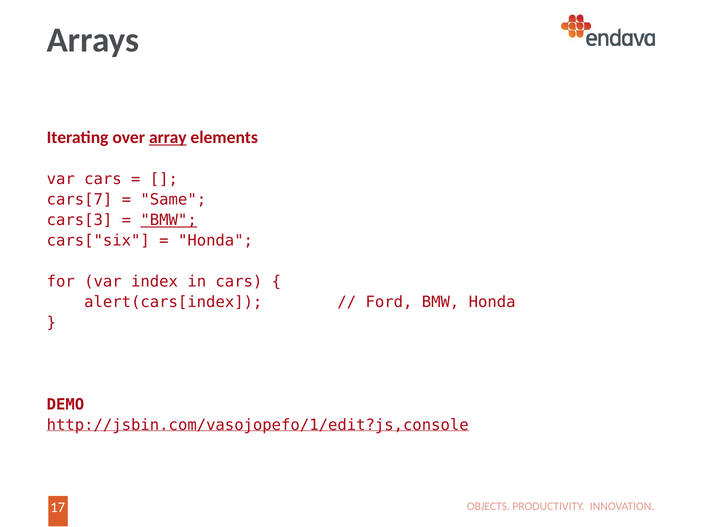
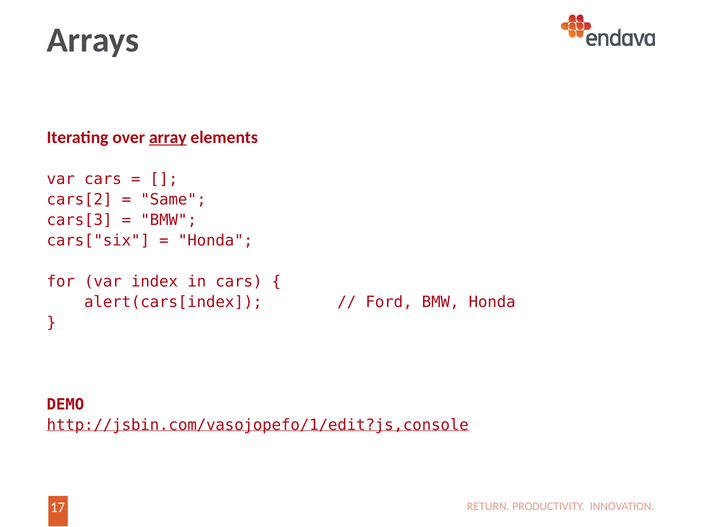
cars[7: cars[7 -> cars[2 (80, 200)
BMW underline: present -> none (169, 220)
OBJECTS: OBJECTS -> RETURN (488, 507)
